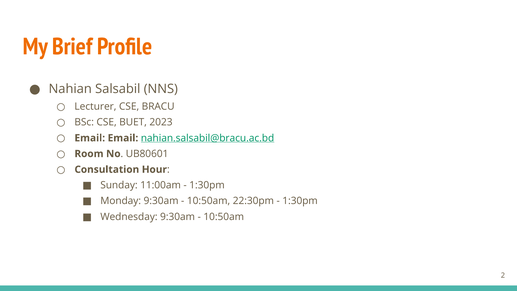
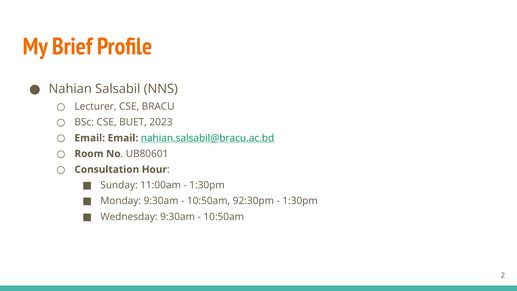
22:30pm: 22:30pm -> 92:30pm (253, 201)
